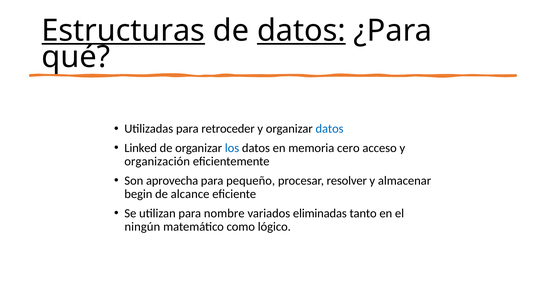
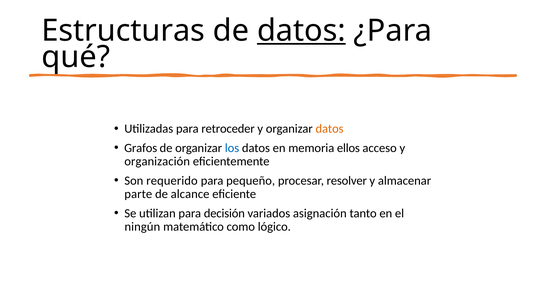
Estructuras underline: present -> none (123, 31)
datos colour: blue -> orange (330, 129)
Linked: Linked -> Grafos (141, 148)
cero: cero -> ellos (348, 148)
aprovecha: aprovecha -> requerido (172, 181)
begin: begin -> parte (138, 194)
nombre: nombre -> decisión (224, 213)
eliminadas: eliminadas -> asignación (320, 213)
